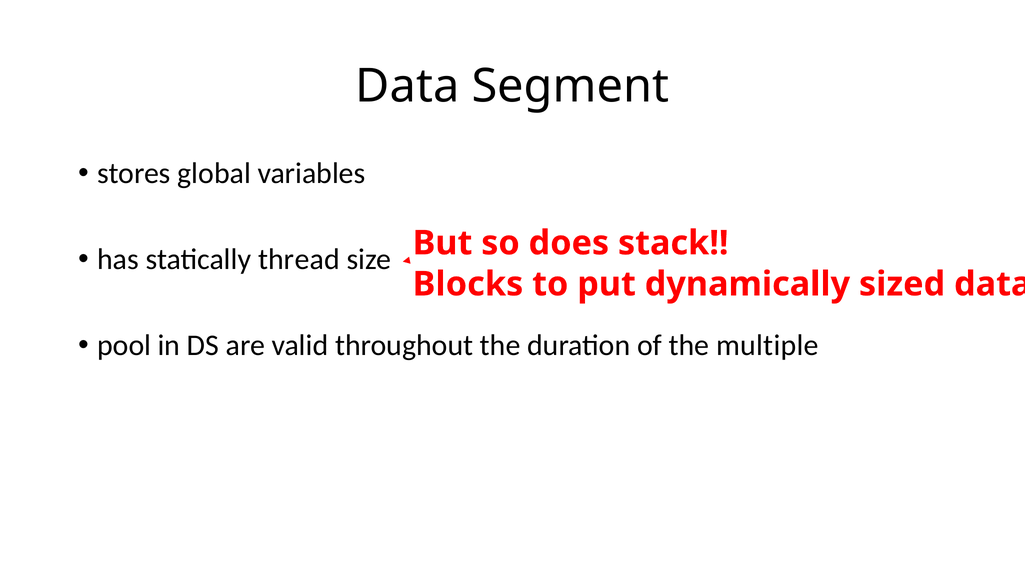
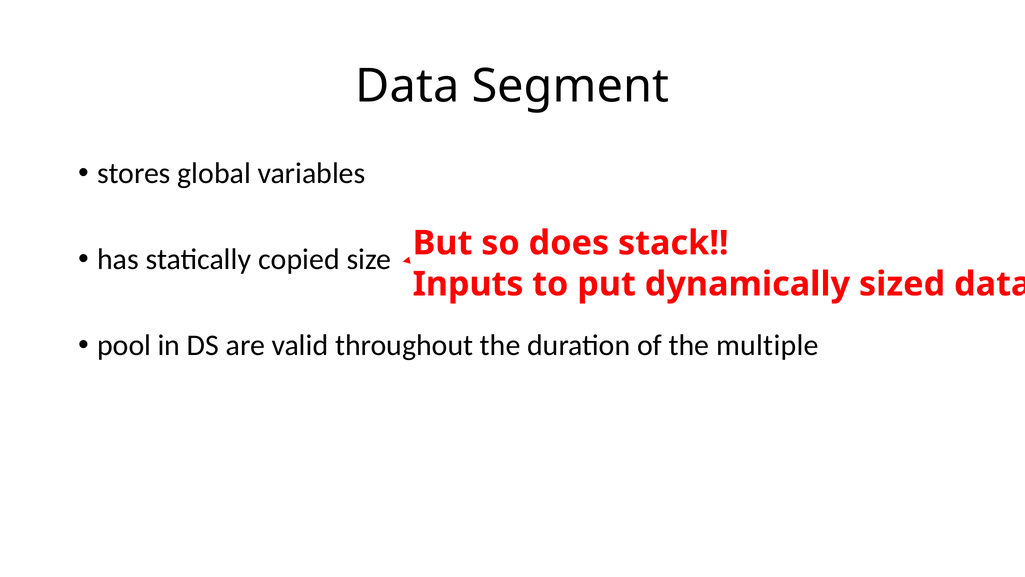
thread: thread -> copied (299, 259)
Blocks: Blocks -> Inputs (468, 284)
